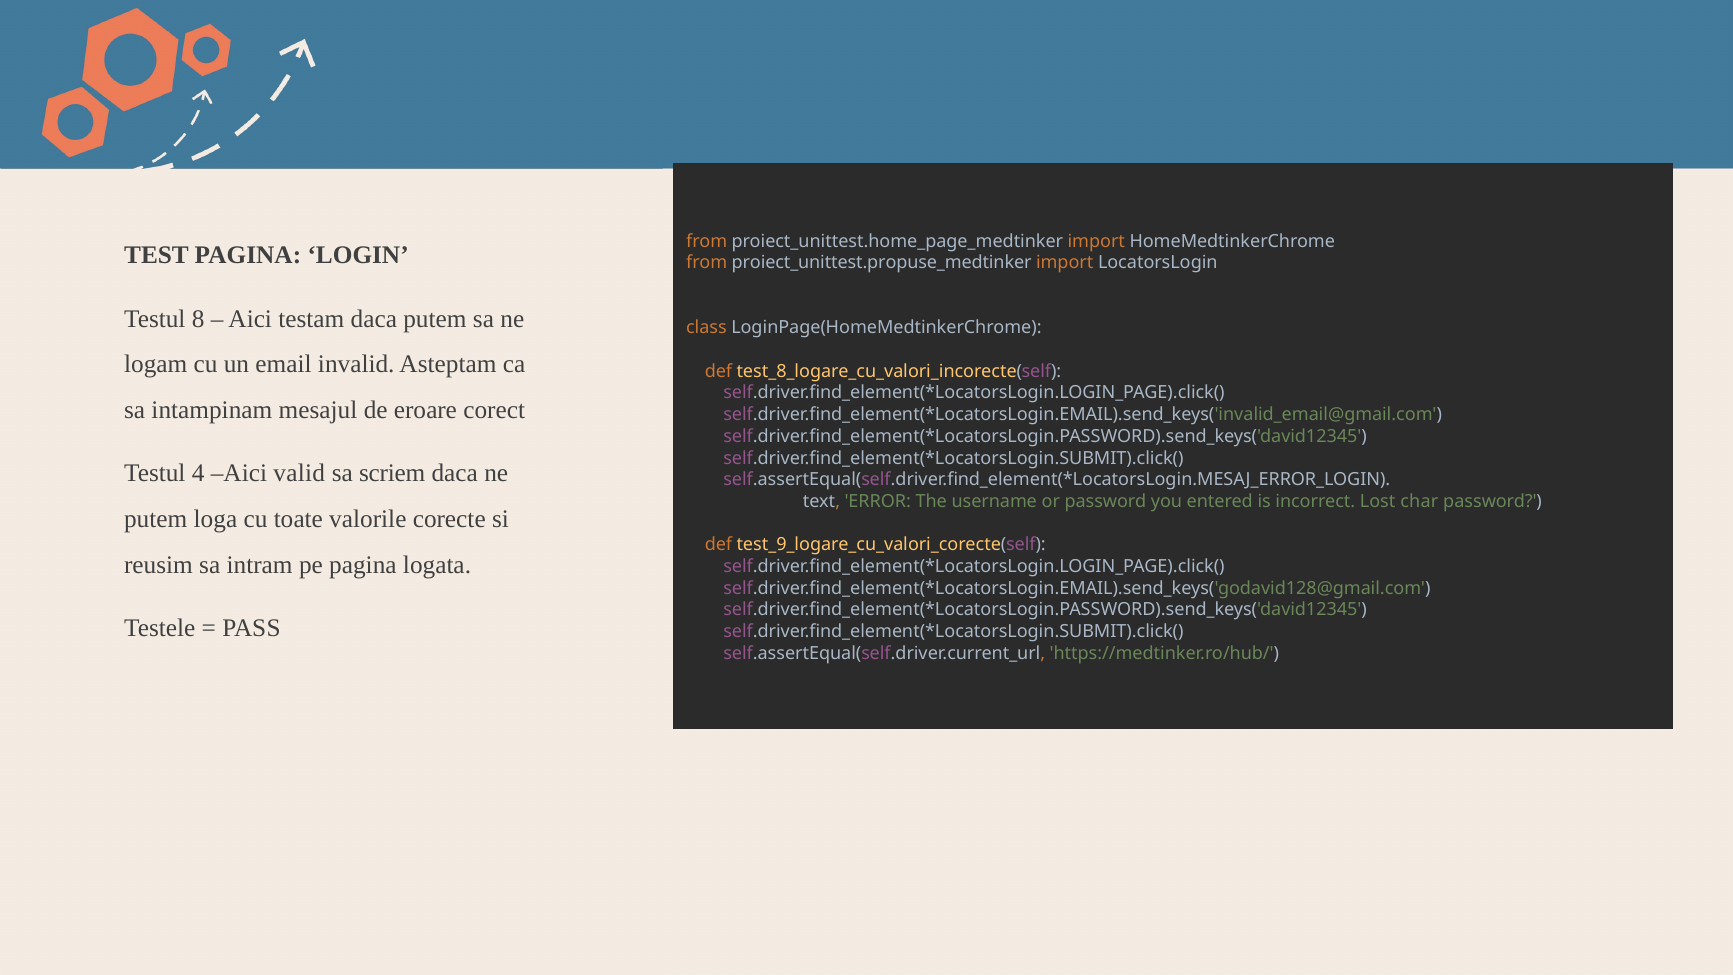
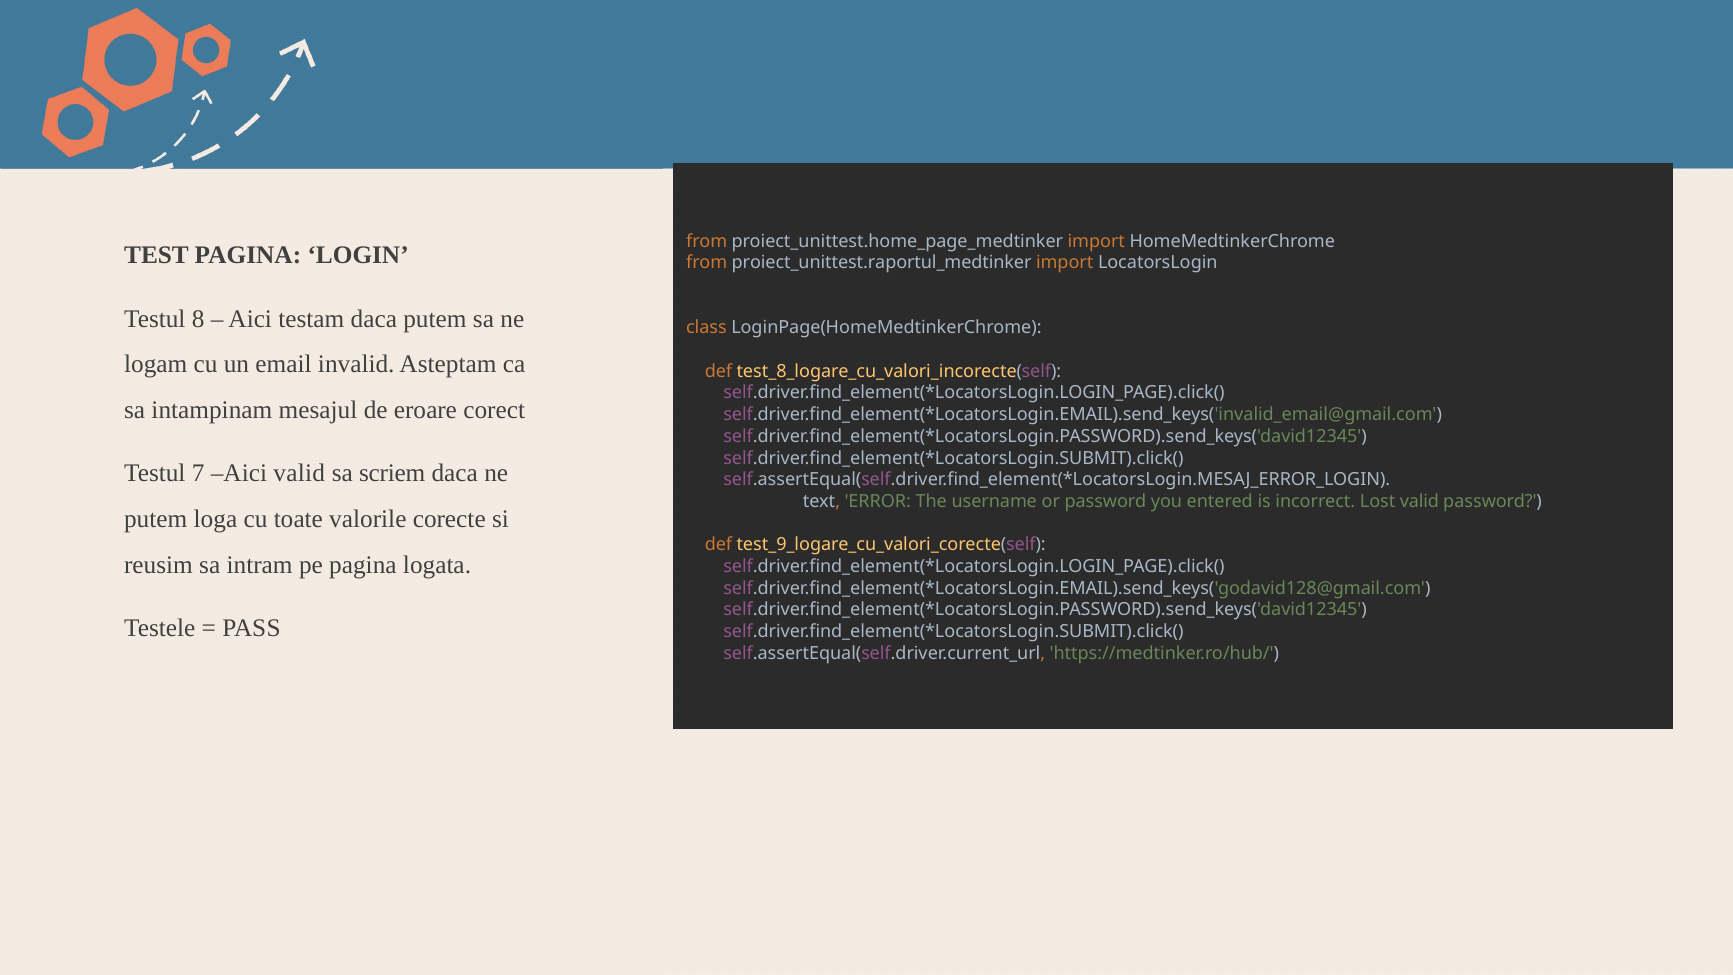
proiect_unittest.propuse_medtinker: proiect_unittest.propuse_medtinker -> proiect_unittest.raportul_medtinker (882, 263)
4: 4 -> 7 (198, 473)
Lost char: char -> valid (1419, 501)
